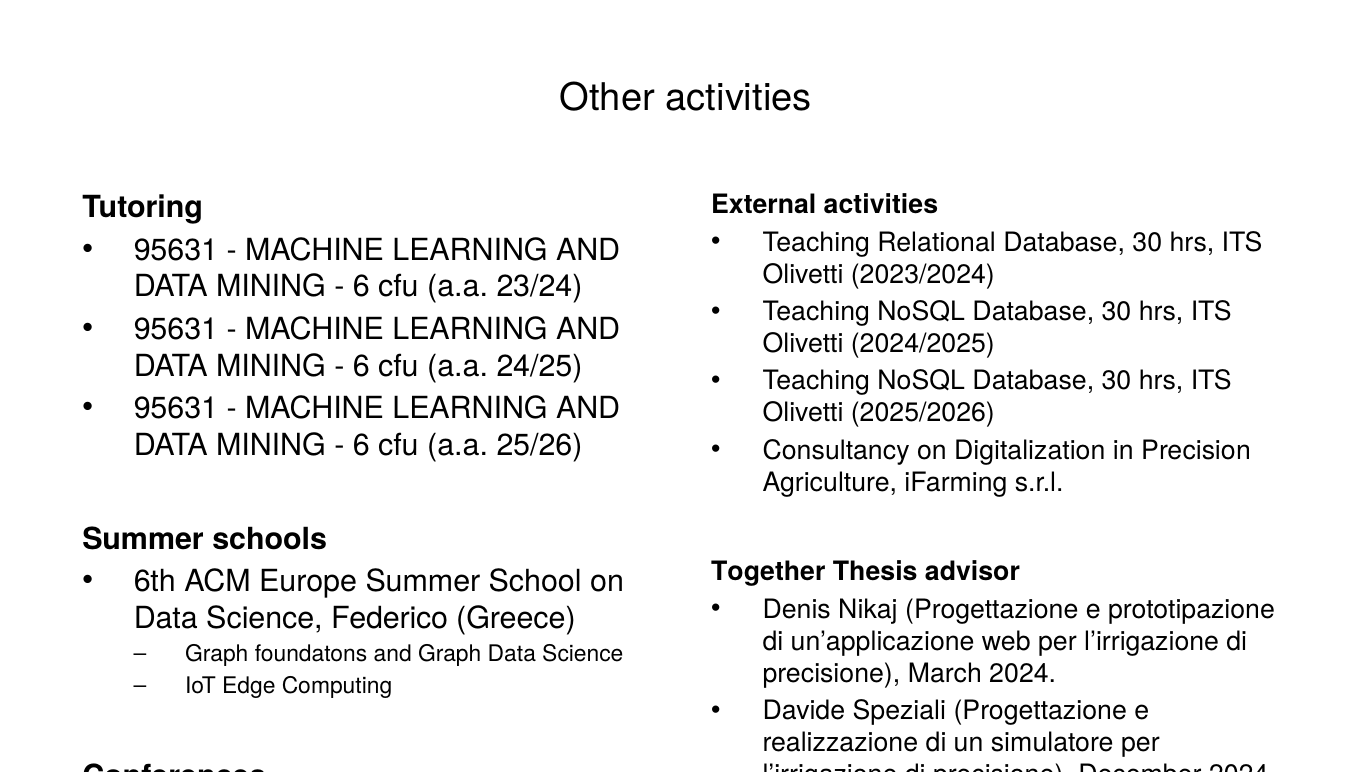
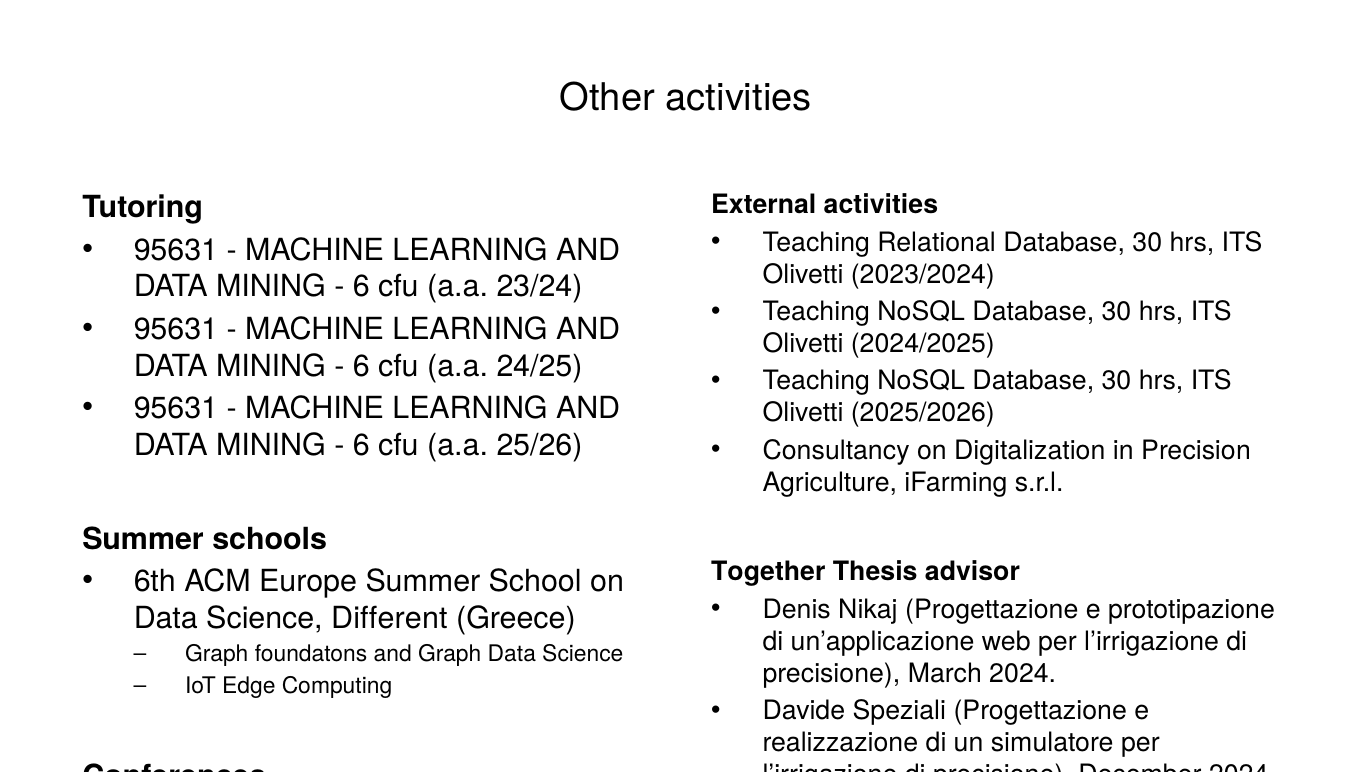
Science Federico: Federico -> Different (389, 618)
